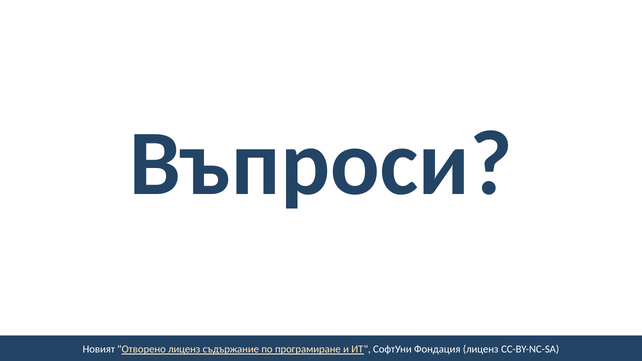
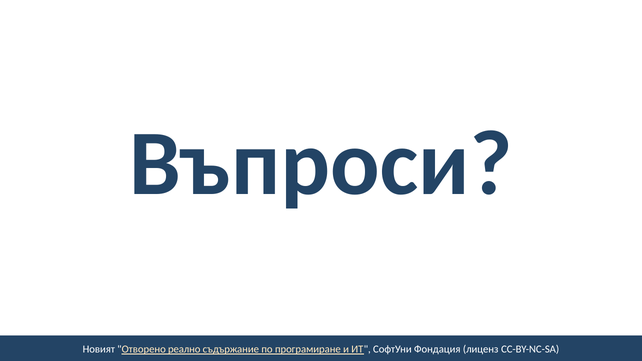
Отворено лиценз: лиценз -> реално (184, 349)
